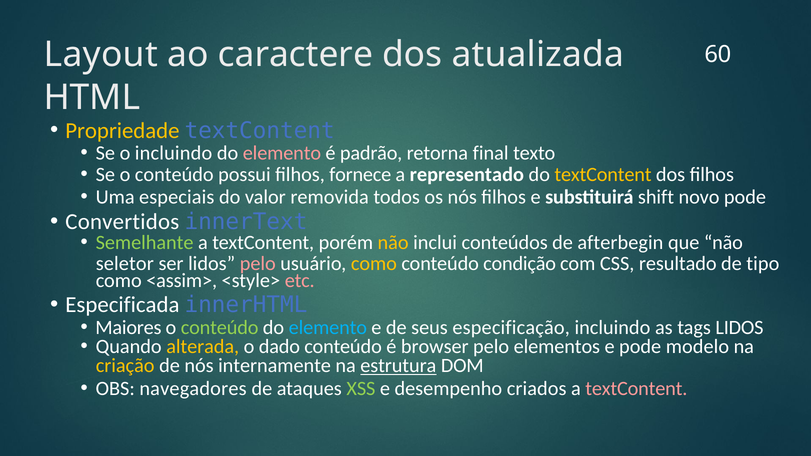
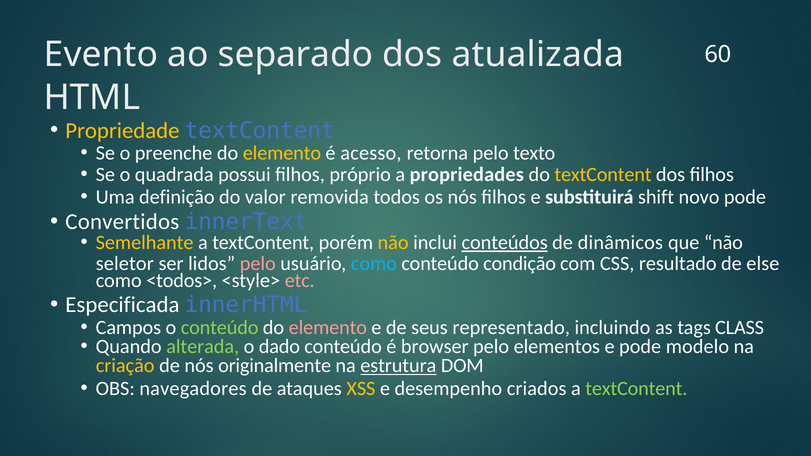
Layout: Layout -> Evento (101, 55)
caractere: caractere -> separado (296, 55)
o incluindo: incluindo -> preenche (174, 153)
elemento colour: pink -> yellow (282, 153)
padrão: padrão -> acesso (371, 153)
retorna final: final -> pelo (491, 153)
Se o conteúdo: conteúdo -> quadrada (174, 175)
fornece: fornece -> próprio (360, 175)
representado: representado -> propriedades (467, 175)
especiais: especiais -> definição (177, 197)
Semelhante colour: light green -> yellow (145, 243)
conteúdos underline: none -> present (505, 243)
afterbegin: afterbegin -> dinâmicos (620, 243)
como colour: yellow -> light blue (374, 264)
tipo: tipo -> else (763, 264)
<assim>: <assim> -> <todos> (182, 281)
Maiores: Maiores -> Campos (128, 328)
elemento colour: light blue -> pink (328, 328)
especificação: especificação -> representado (511, 328)
tags LIDOS: LIDOS -> CLASS (740, 328)
alterada colour: yellow -> light green (203, 347)
internamente: internamente -> originalmente (275, 366)
XSS colour: light green -> yellow (361, 389)
textContent colour: pink -> light green (636, 389)
